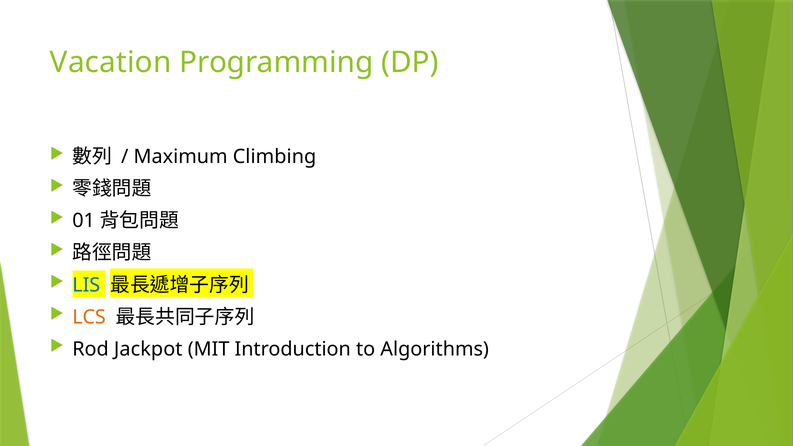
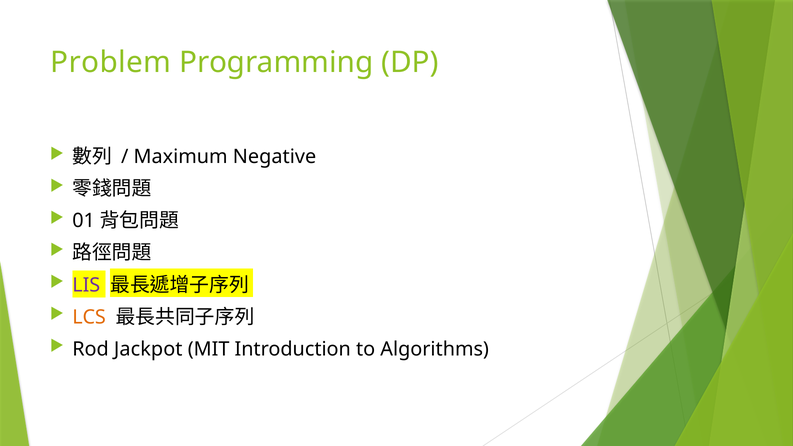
Vacation: Vacation -> Problem (111, 63)
Climbing: Climbing -> Negative (275, 157)
LIS colour: blue -> purple (86, 285)
